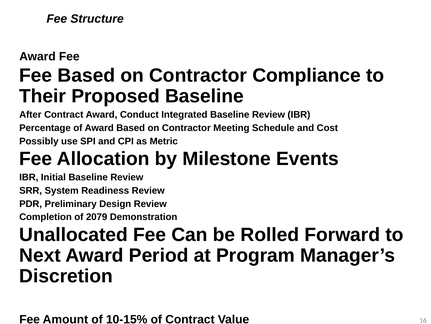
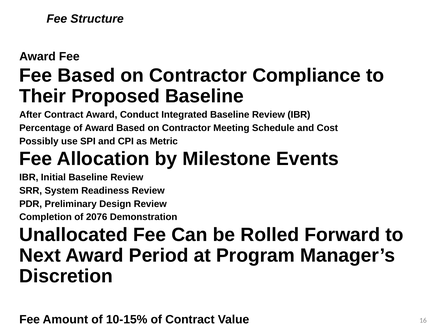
2079: 2079 -> 2076 (97, 217)
